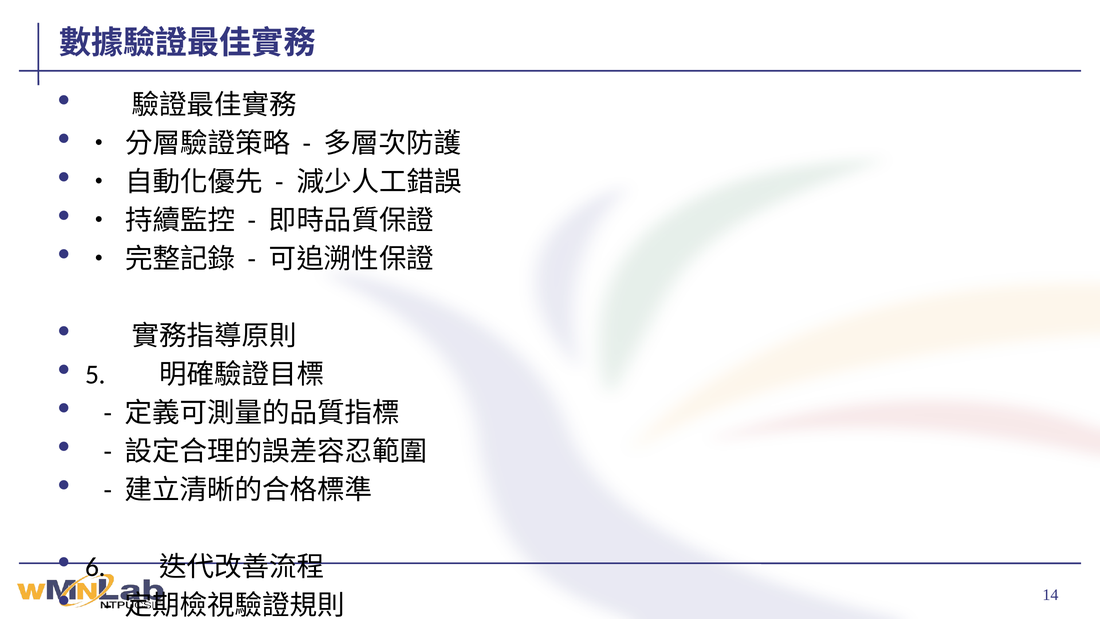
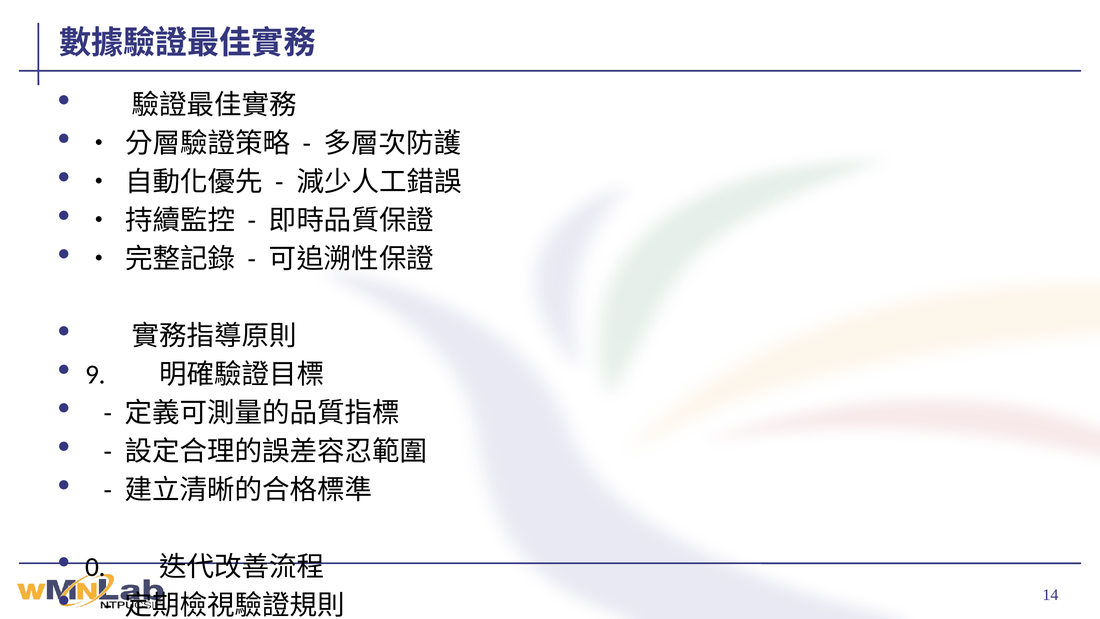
5: 5 -> 9 (95, 374)
6: 6 -> 0 (95, 567)
